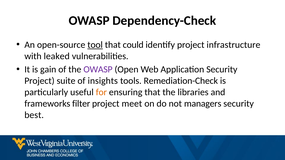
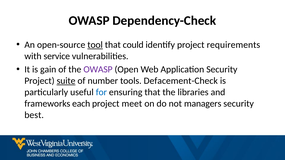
infrastructure: infrastructure -> requirements (233, 45)
leaked: leaked -> service (57, 56)
suite underline: none -> present (66, 81)
insights: insights -> number (103, 81)
Remediation-Check: Remediation-Check -> Defacement-Check (181, 81)
for colour: orange -> blue (101, 92)
filter: filter -> each (81, 104)
